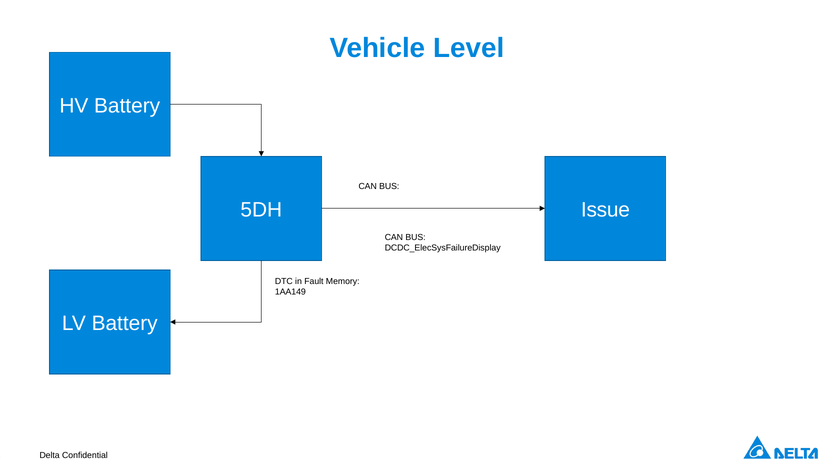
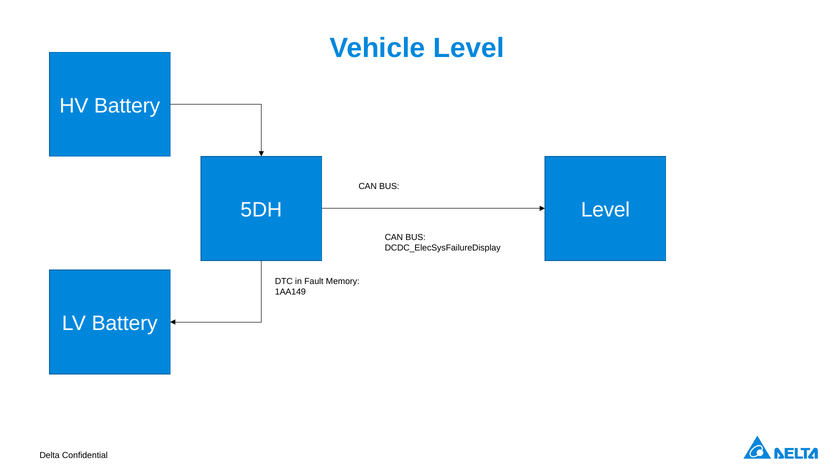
5DH Issue: Issue -> Level (605, 210)
